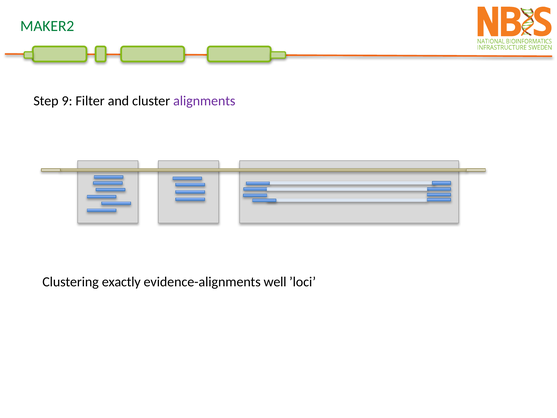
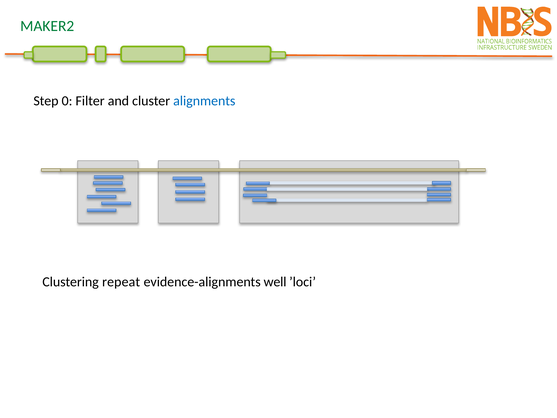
9: 9 -> 0 (67, 101)
alignments colour: purple -> blue (204, 101)
exactly: exactly -> repeat (121, 282)
